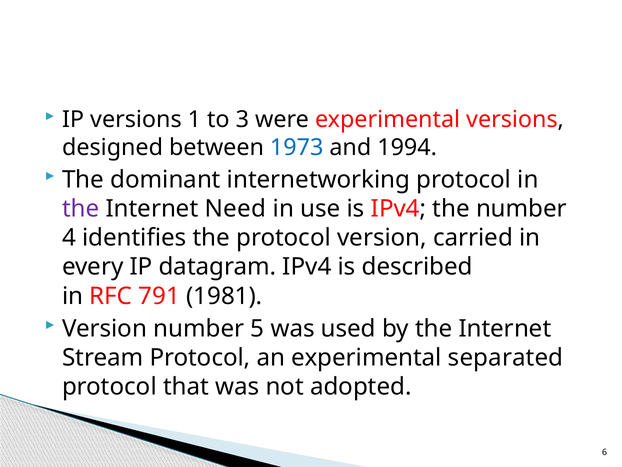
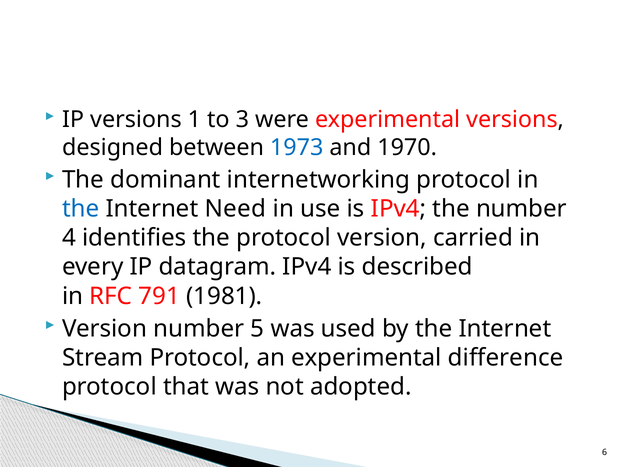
1994: 1994 -> 1970 (407, 147)
the colour: purple -> blue (81, 209)
separated: separated -> difference (506, 357)
